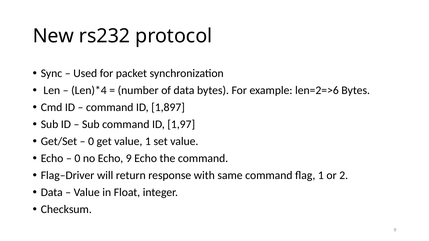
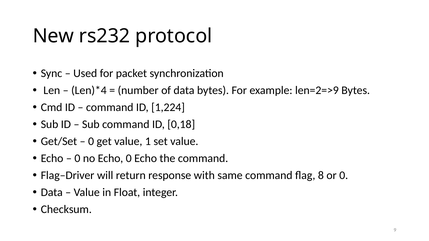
len=2=>6: len=2=>6 -> len=2=>9 (317, 91)
1,897: 1,897 -> 1,224 (168, 108)
1,97: 1,97 -> 0,18 (181, 125)
Echo 9: 9 -> 0 (129, 159)
flag 1: 1 -> 8 (321, 176)
or 2: 2 -> 0 (344, 176)
